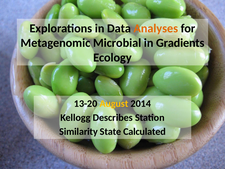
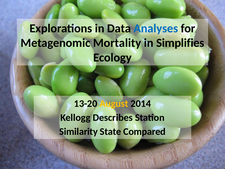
Analyses colour: orange -> blue (156, 28)
Microbial: Microbial -> Mortality (117, 43)
Gradients: Gradients -> Simplifies (180, 43)
Calculated: Calculated -> Compared (144, 131)
